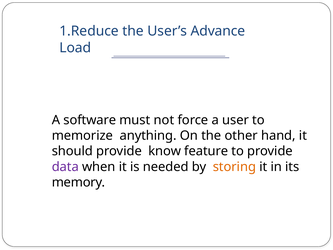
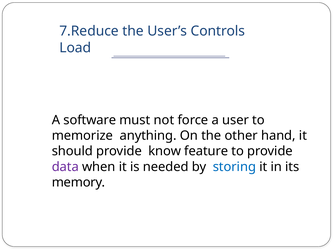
1.Reduce: 1.Reduce -> 7.Reduce (89, 31)
Advance: Advance -> Controls (218, 31)
storing colour: orange -> blue (234, 167)
